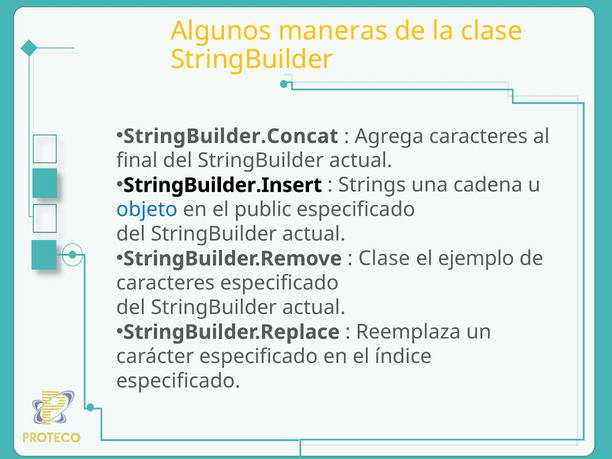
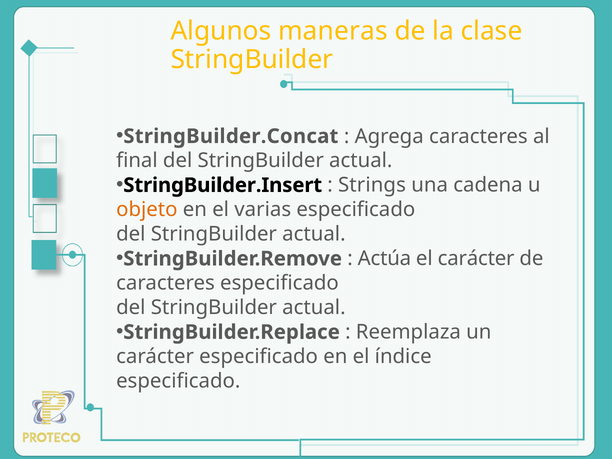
objeto colour: blue -> orange (147, 210)
public: public -> varias (263, 210)
Clase: Clase -> Actúa (384, 259)
el ejemplo: ejemplo -> carácter (476, 259)
